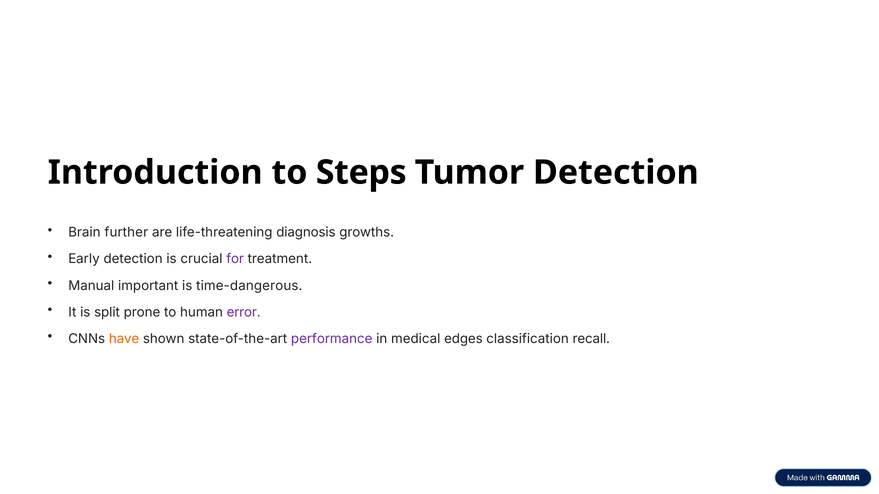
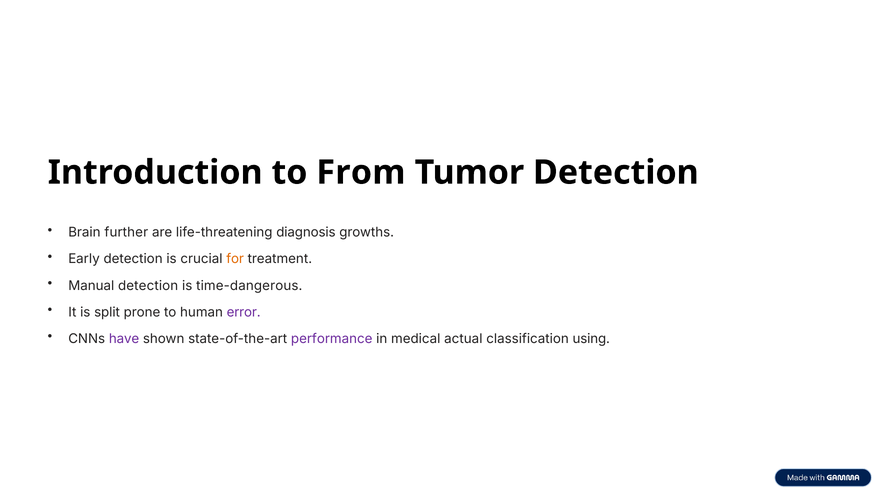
Steps: Steps -> From (361, 173)
for colour: purple -> orange (235, 259)
Manual important: important -> detection (148, 286)
have colour: orange -> purple (124, 339)
edges: edges -> actual (463, 339)
recall: recall -> using (591, 339)
